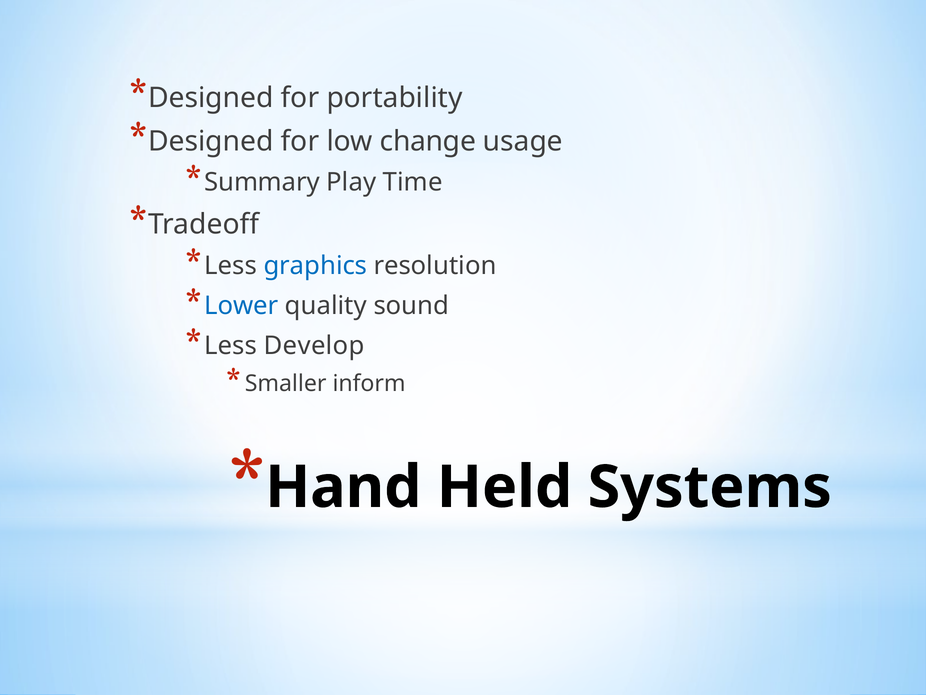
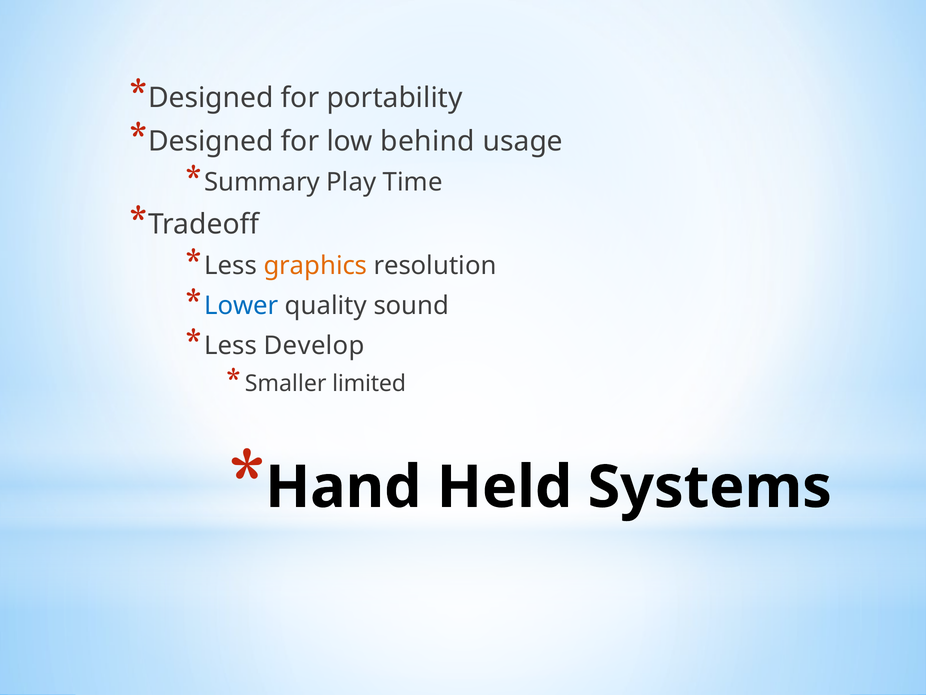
change: change -> behind (428, 141)
graphics colour: blue -> orange (315, 266)
inform: inform -> limited (369, 383)
